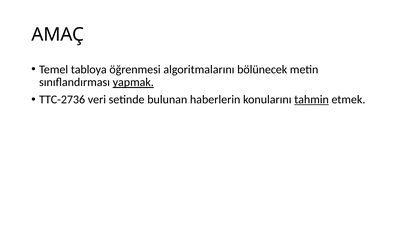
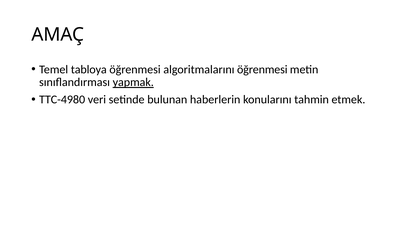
algoritmalarını bölünecek: bölünecek -> öğrenmesi (262, 70)
TTC-2736: TTC-2736 -> TTC-4980 (62, 100)
tahmin underline: present -> none (312, 100)
